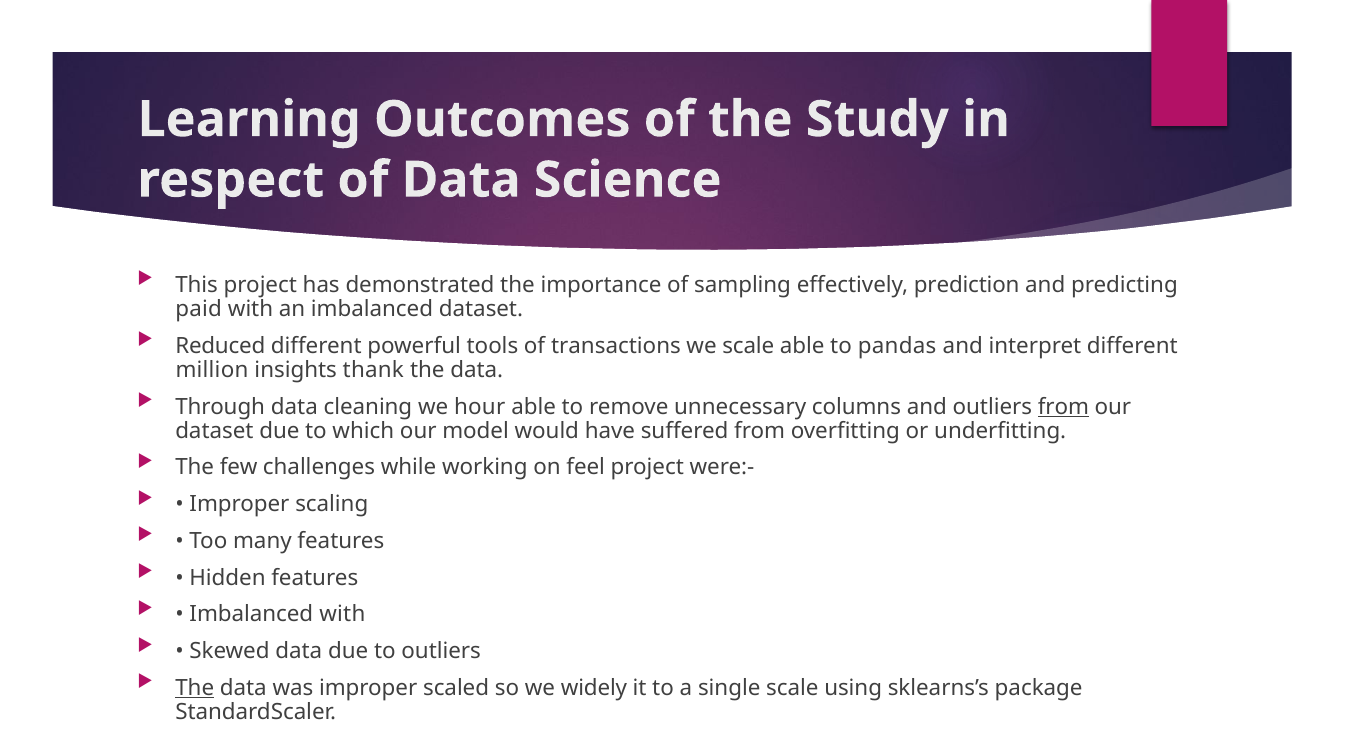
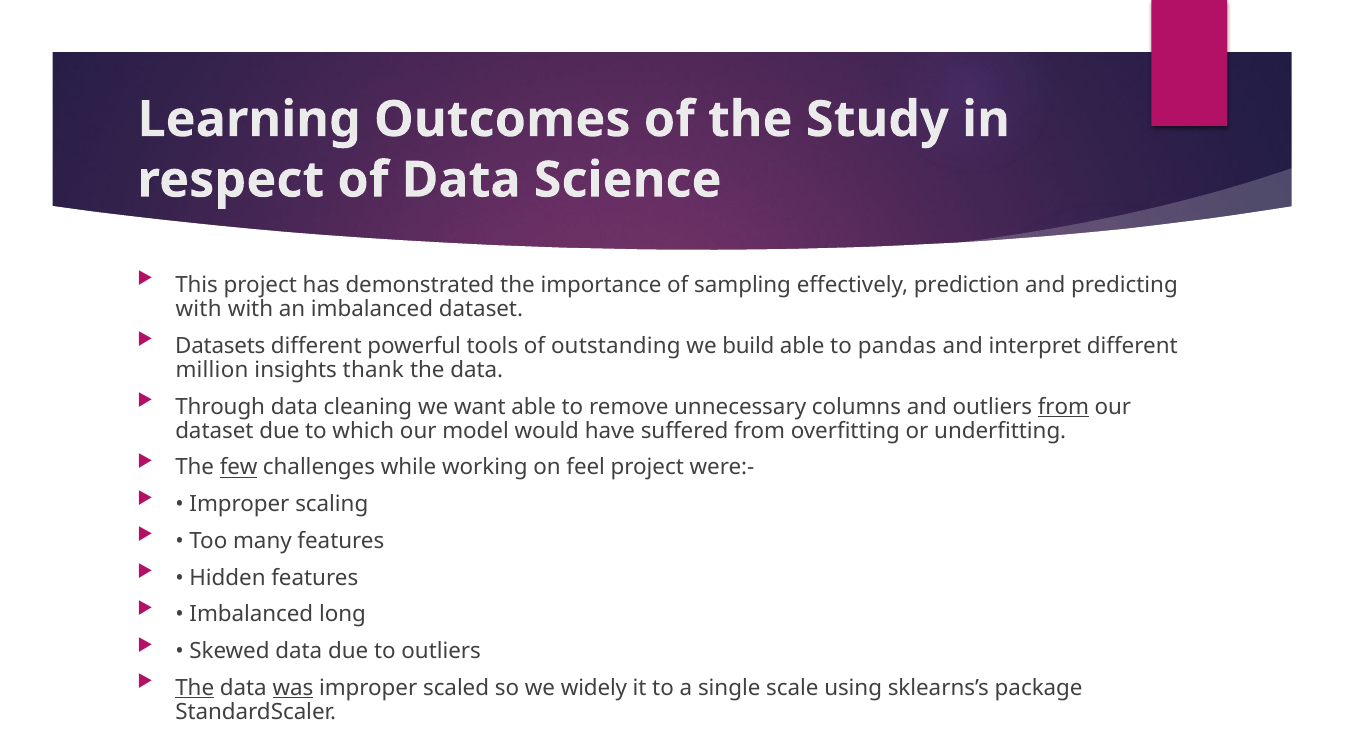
paid: paid -> with (199, 309)
Reduced: Reduced -> Datasets (220, 346)
transactions: transactions -> outstanding (616, 346)
we scale: scale -> build (748, 346)
hour: hour -> want (480, 407)
few underline: none -> present (239, 468)
Imbalanced with: with -> long (343, 615)
was underline: none -> present (293, 689)
